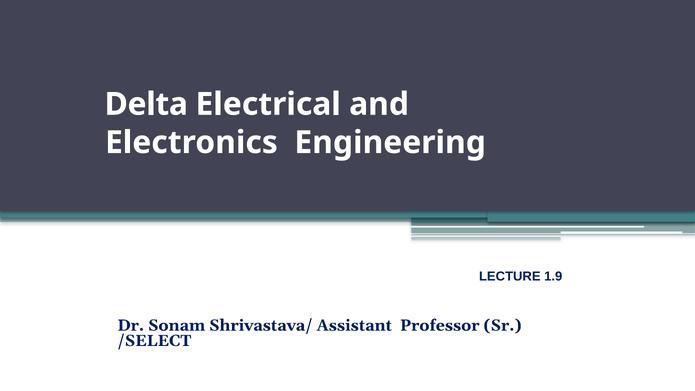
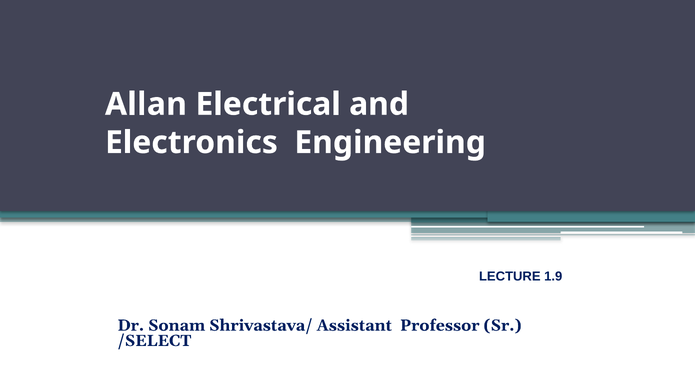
Delta: Delta -> Allan (146, 104)
